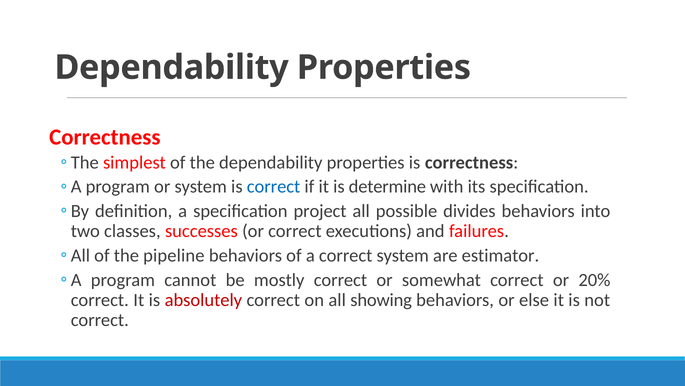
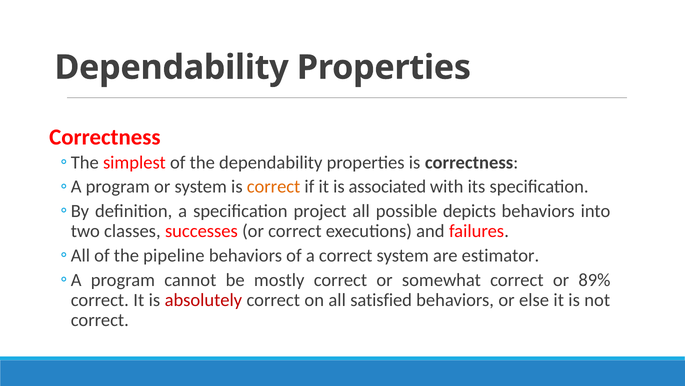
correct colour: blue -> orange (274, 186)
determine: determine -> associated (387, 186)
divides: divides -> depicts (469, 211)
20%: 20% -> 89% (594, 279)
showing: showing -> satisfied (381, 299)
